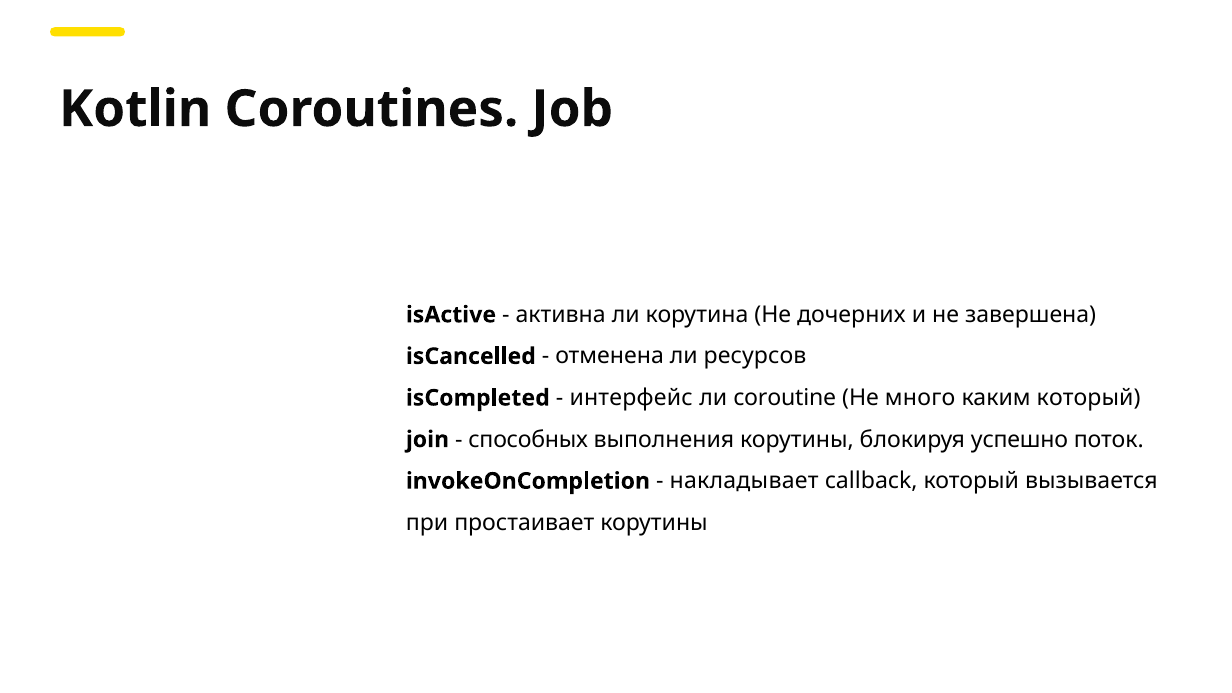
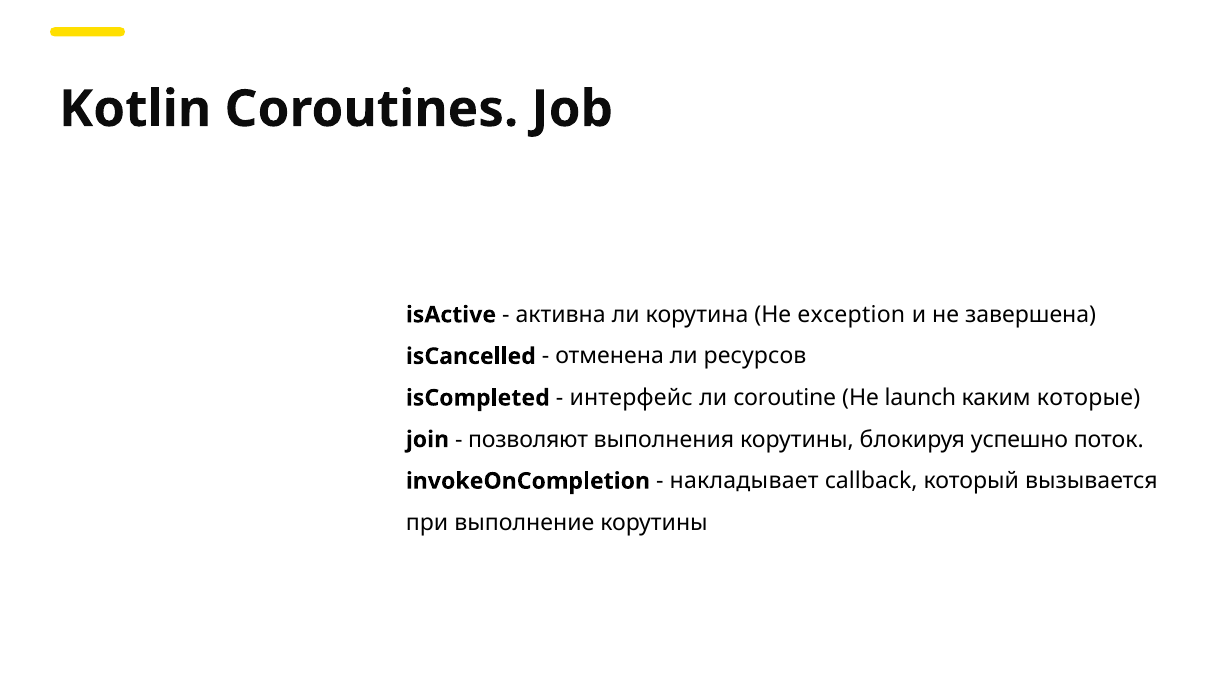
дочерних: дочерних -> exception (851, 315)
много: много -> launch (920, 398)
каким который: который -> которые (1089, 398)
способных: способных -> позволяют (528, 439)
простаивает: простаивает -> выполнение (524, 523)
